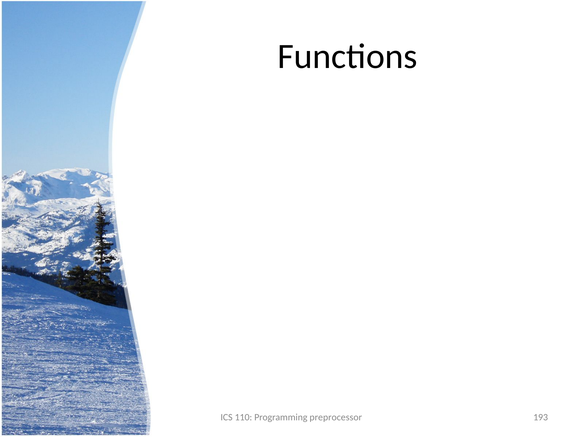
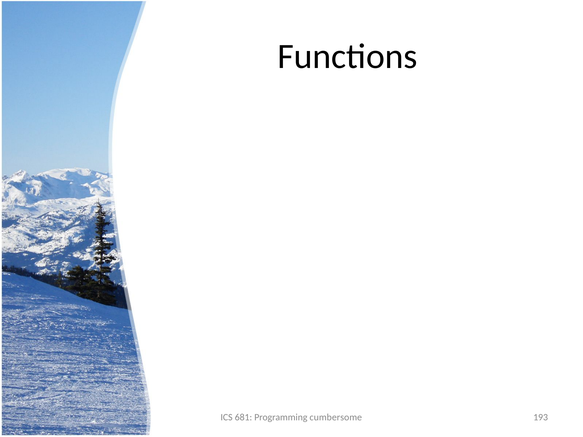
110: 110 -> 681 (243, 418)
preprocessor: preprocessor -> cumbersome (336, 418)
